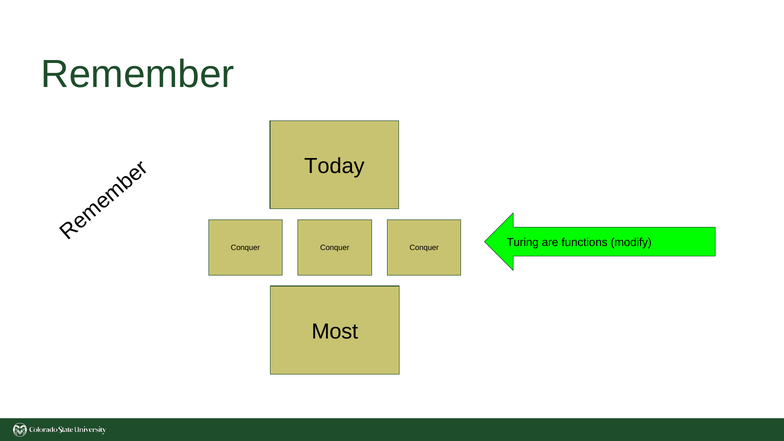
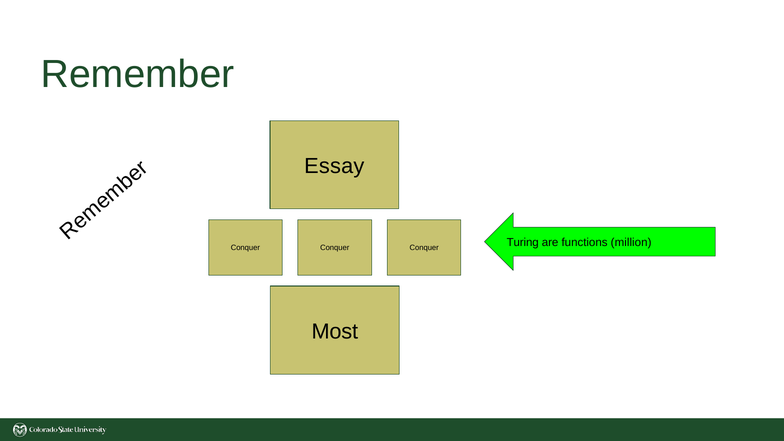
Today: Today -> Essay (334, 166)
modify: modify -> million (631, 242)
